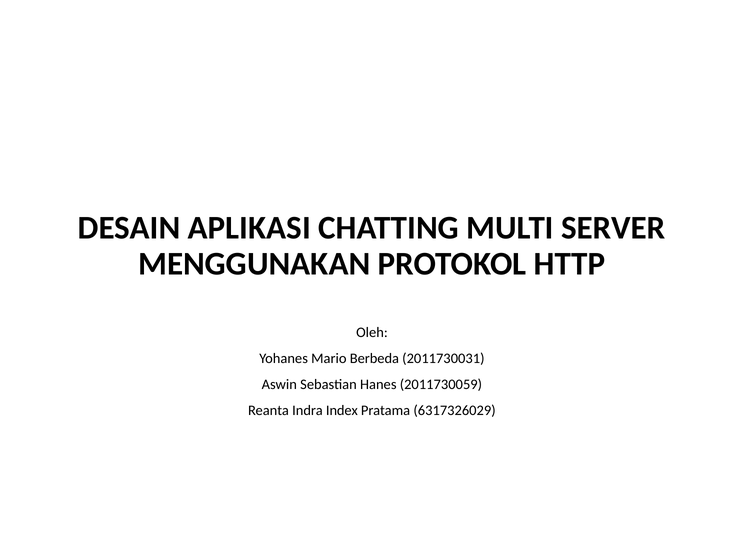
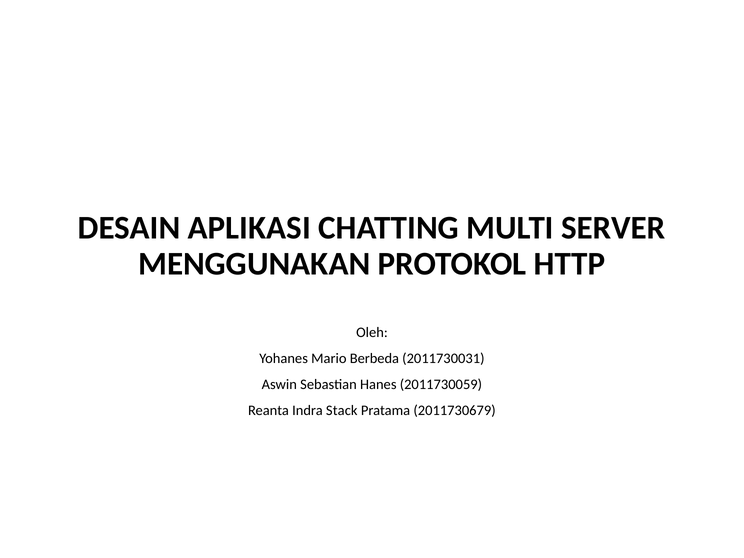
Index: Index -> Stack (342, 410)
6317326029: 6317326029 -> 2011730679 (455, 410)
